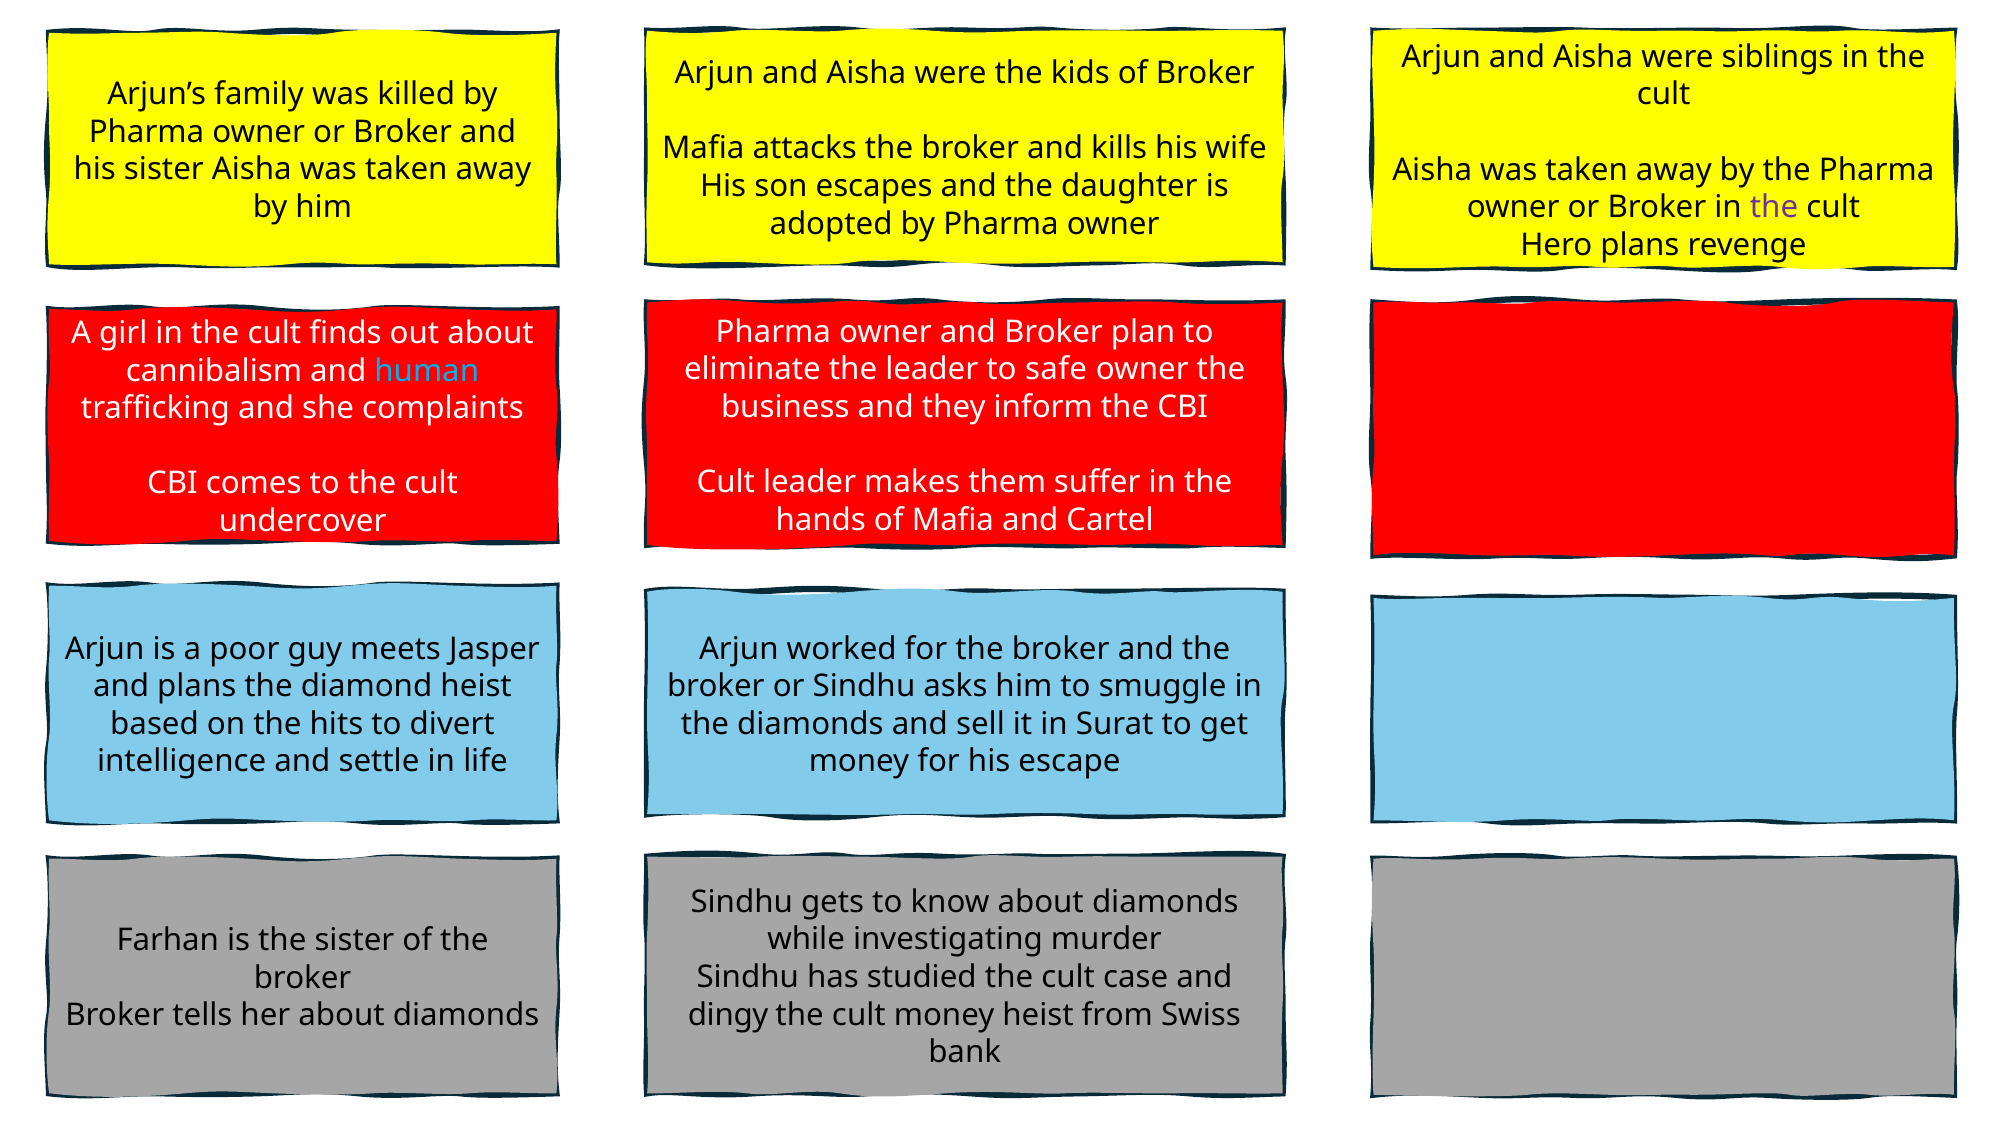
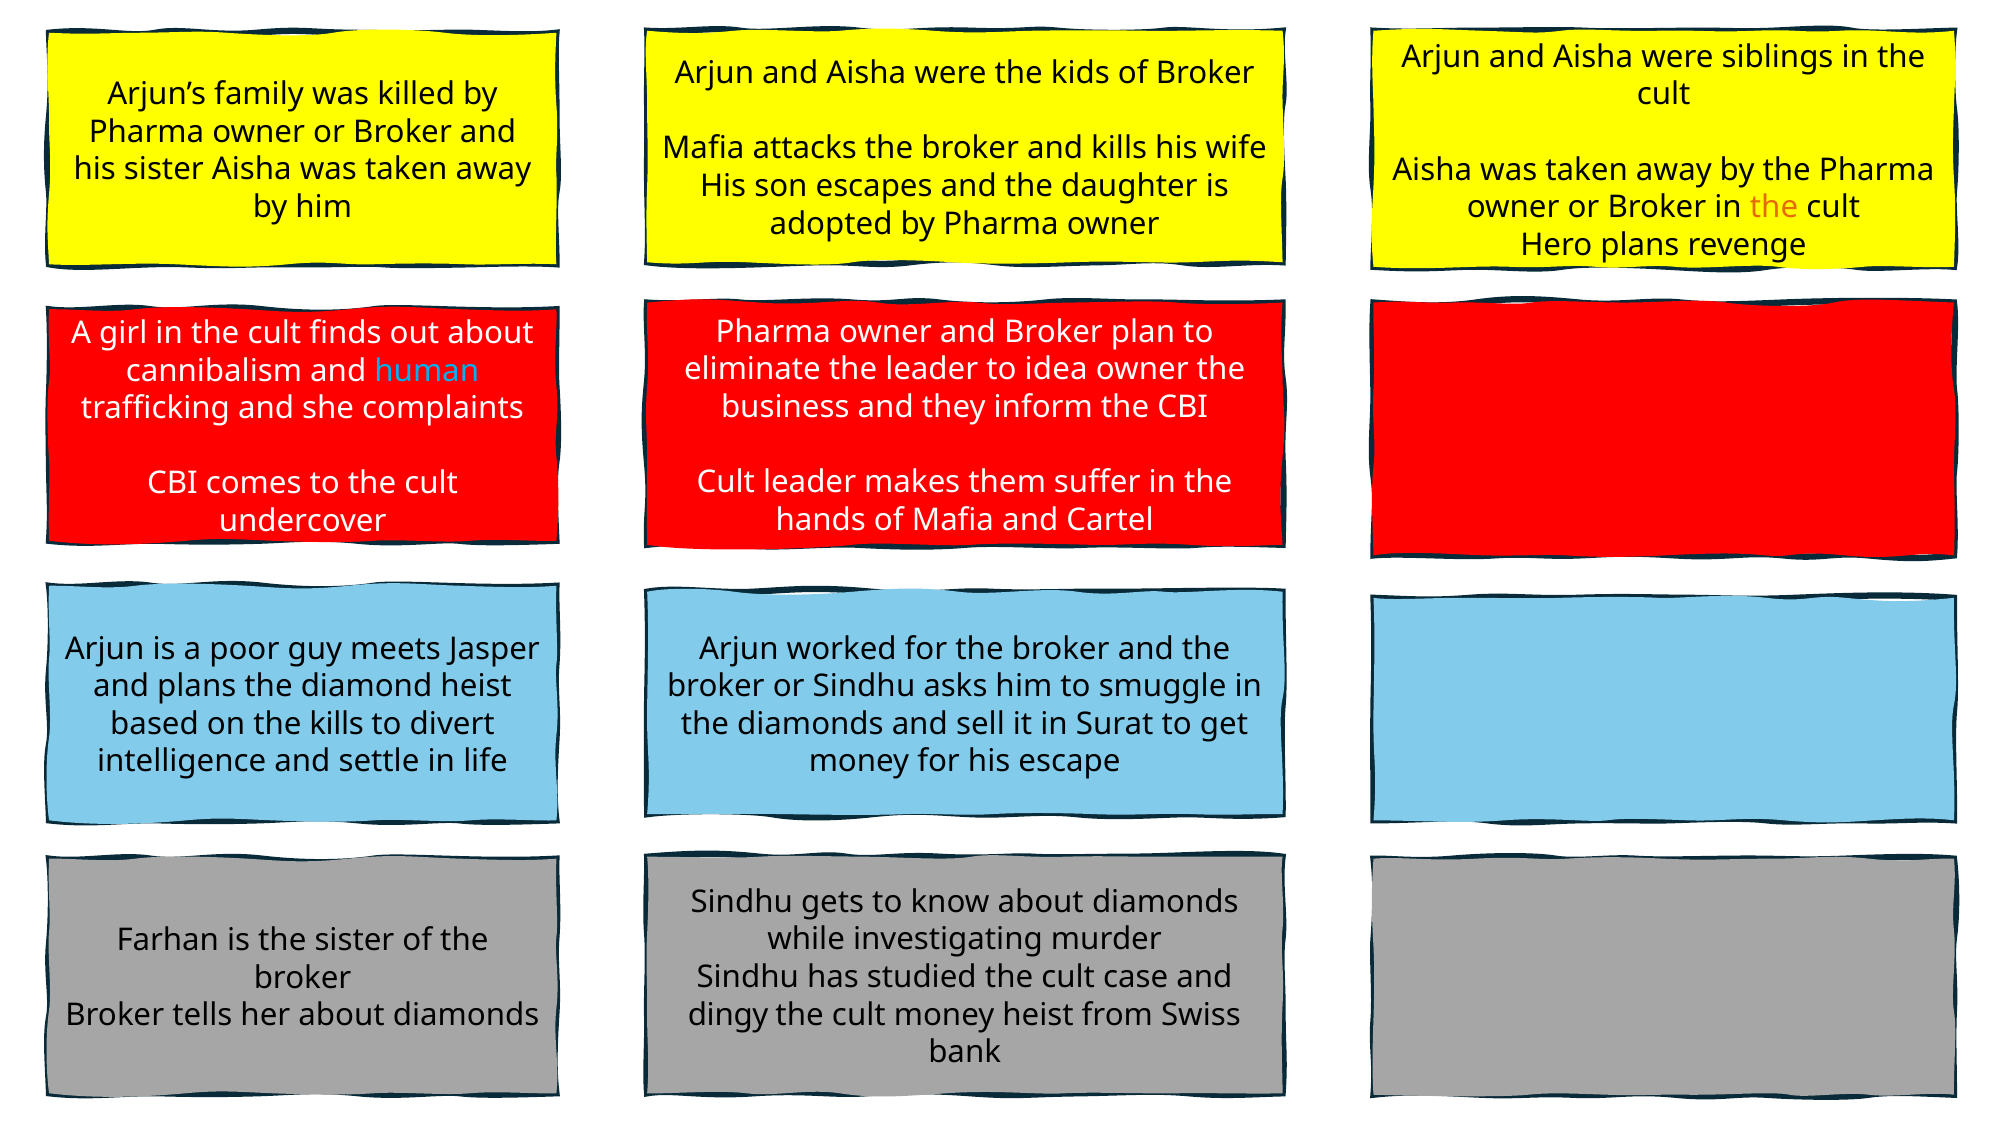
the colour: purple -> orange (1774, 207)
safe: safe -> idea (1056, 370)
the hits: hits -> kills (337, 724)
